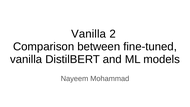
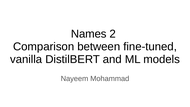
Vanilla: Vanilla -> Names (89, 34)
